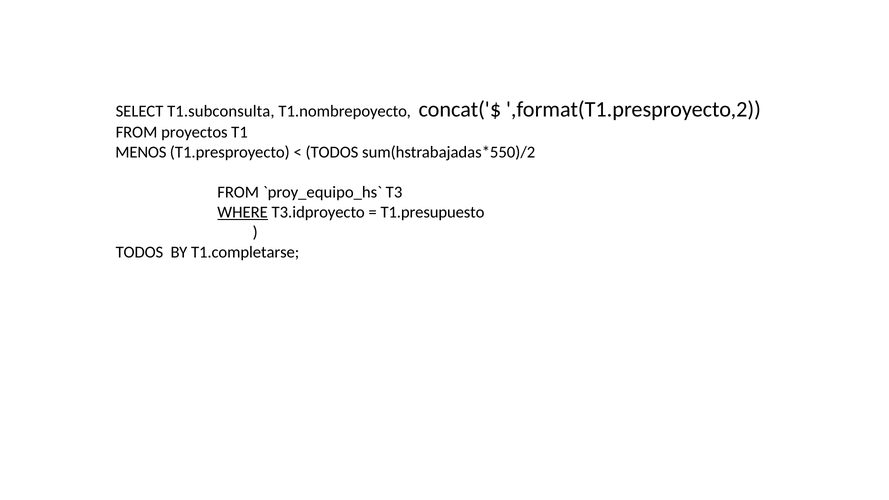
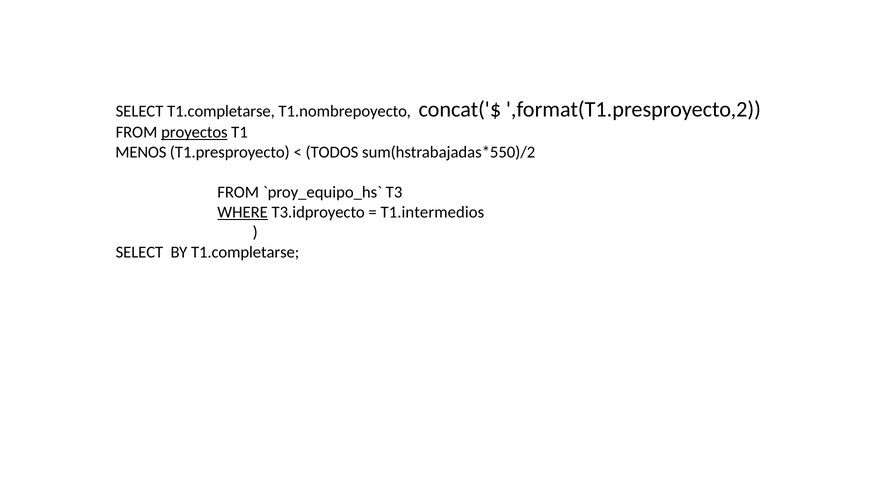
SELECT T1.subconsulta: T1.subconsulta -> T1.completarse (221, 111)
proyectos underline: none -> present (194, 132)
T1.presupuesto: T1.presupuesto -> T1.intermedios (432, 212)
TODOS: TODOS -> SELECT (139, 252)
